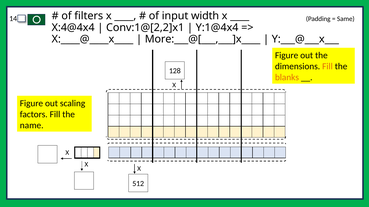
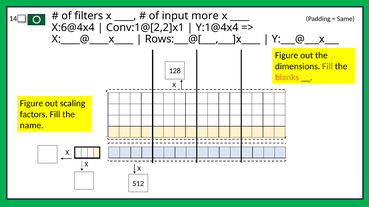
width: width -> more (205, 16)
X:4@4x4: X:4@4x4 -> X:6@4x4 (73, 28)
More:___@[___,___]x____: More:___@[___,___]x____ -> Rows:___@[___,___]x____ (203, 39)
Fill colour: orange -> purple (327, 67)
